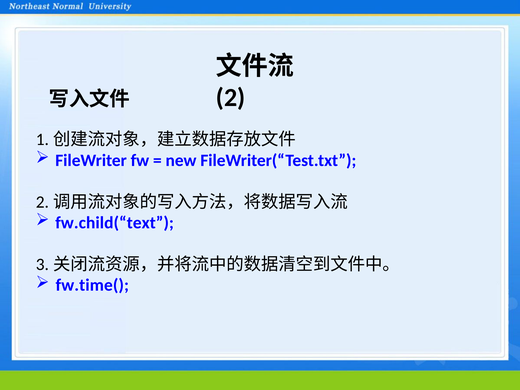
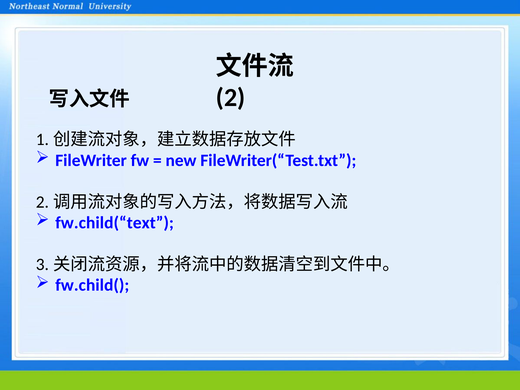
fw.time(: fw.time( -> fw.child( (92, 285)
